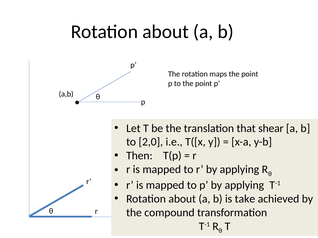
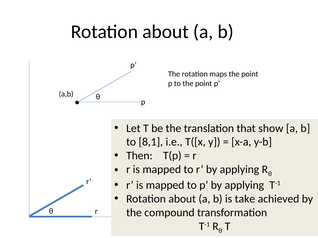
shear: shear -> show (271, 128)
2,0: 2,0 -> 8,1 (151, 142)
